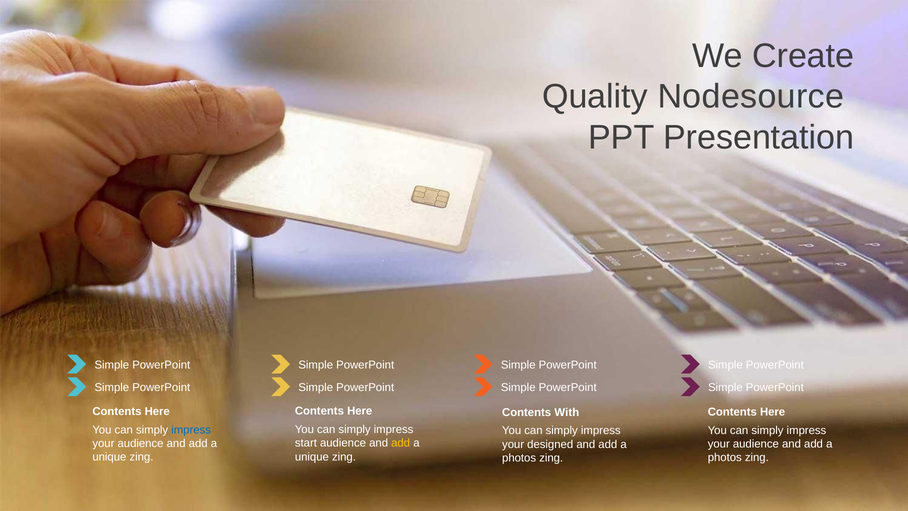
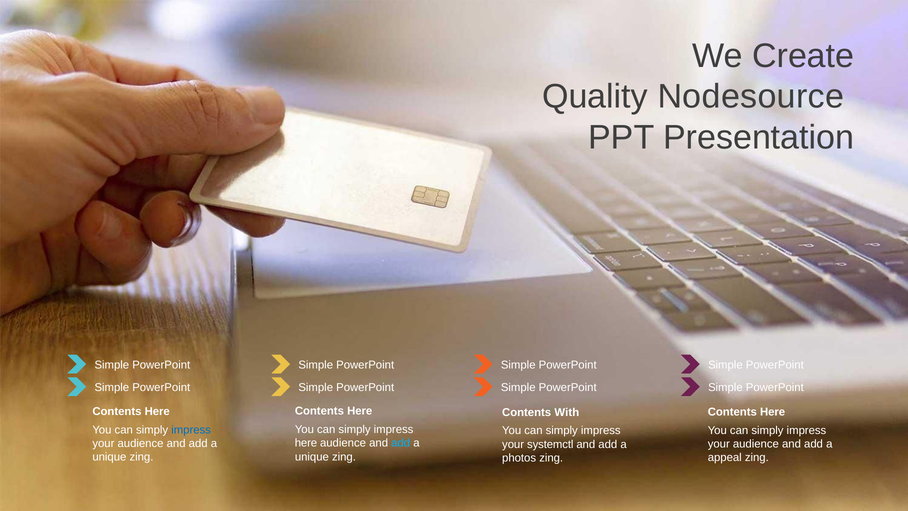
start: start -> here (306, 443)
add colour: yellow -> light blue (401, 443)
designed: designed -> systemctl (550, 444)
photos: photos -> appeal (725, 458)
